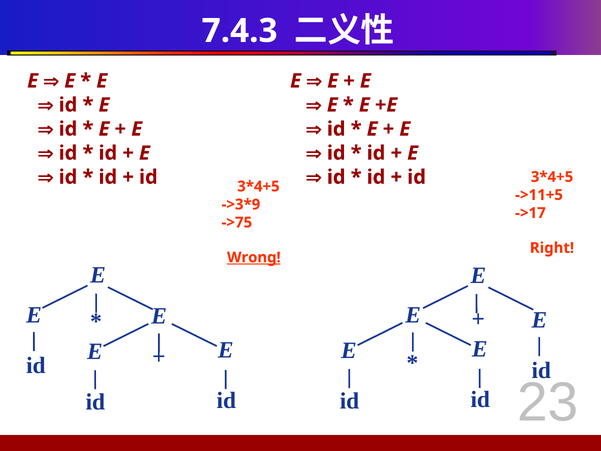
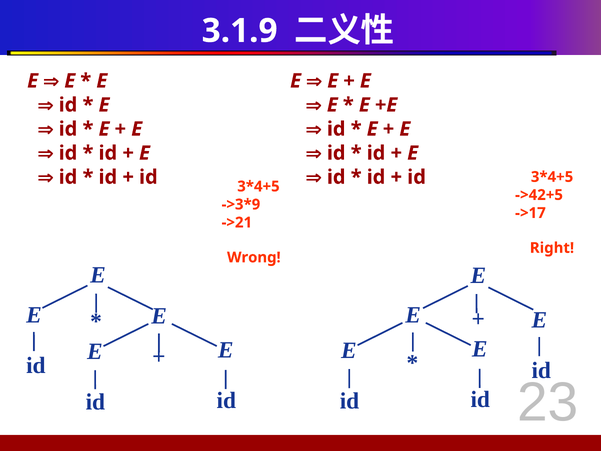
7.4.3: 7.4.3 -> 3.1.9 (240, 31)
->11+5: ->11+5 -> ->42+5 (539, 195)
->75: ->75 -> ->21 (237, 222)
Wrong underline: present -> none (254, 257)
